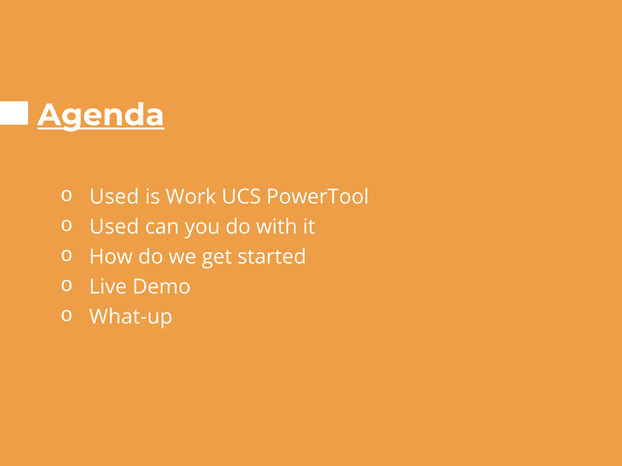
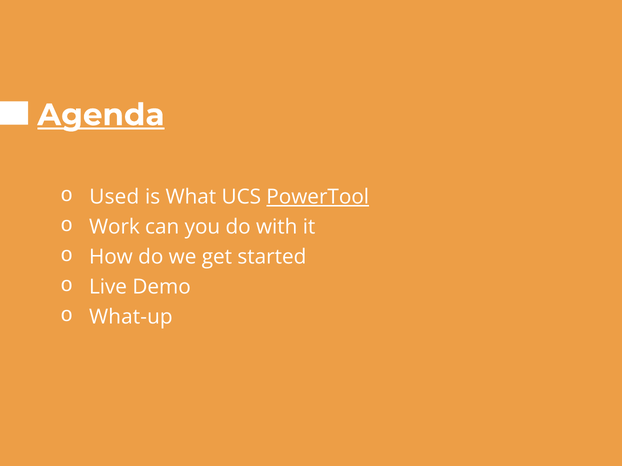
Work: Work -> What (191, 197)
PowerTool underline: none -> present (318, 197)
Used: Used -> Work (114, 227)
